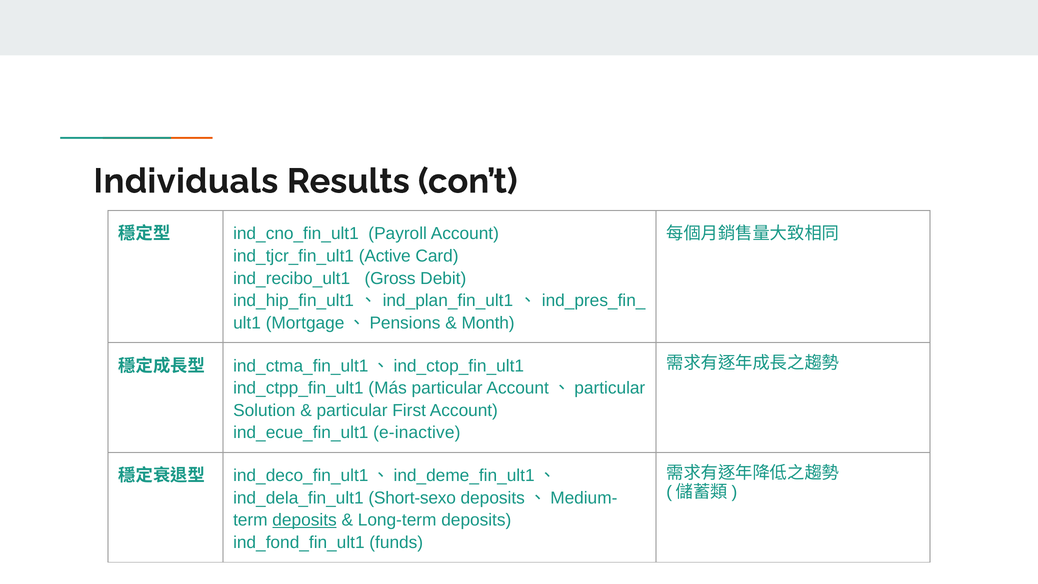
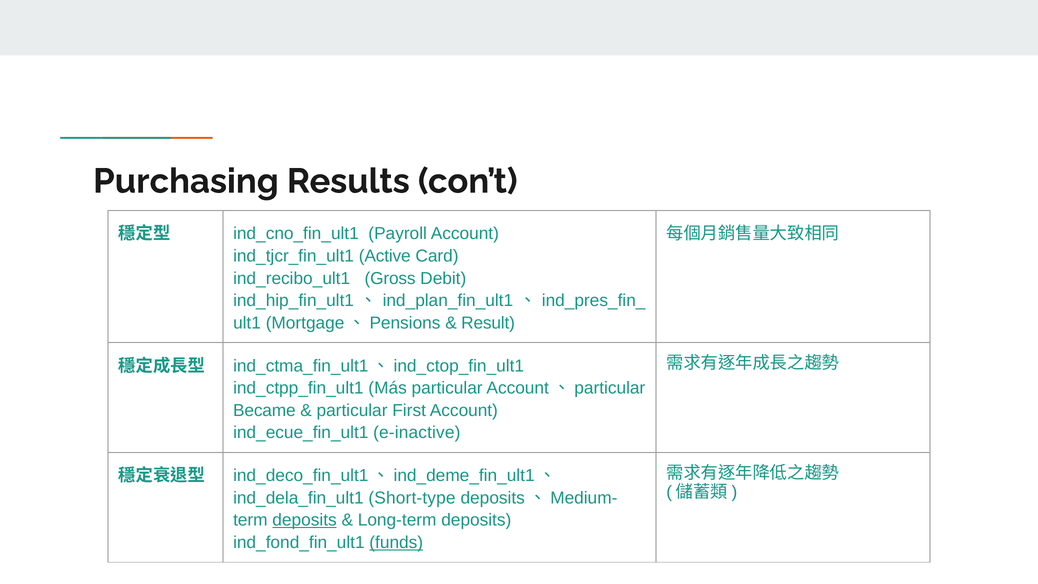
Individuals: Individuals -> Purchasing (186, 181)
Month: Month -> Result (488, 323)
Solution: Solution -> Became (264, 410)
Short-sexo: Short-sexo -> Short-type (412, 498)
funds underline: none -> present (396, 542)
